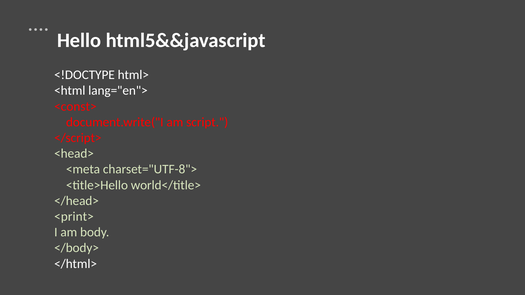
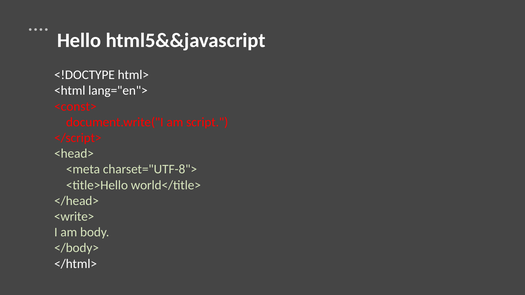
<print>: <print> -> <write> (74, 217)
